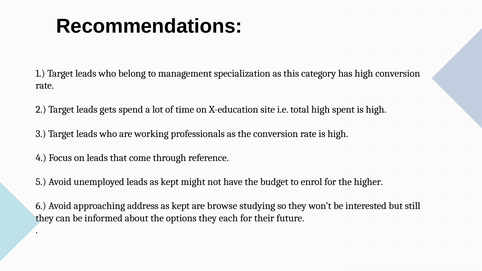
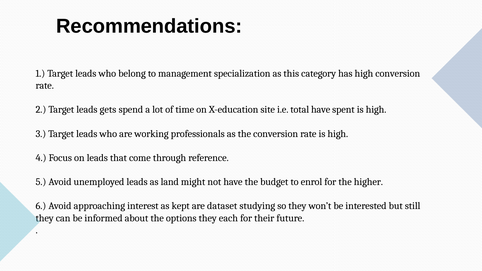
total high: high -> have (321, 110)
leads as kept: kept -> land (170, 182)
address: address -> interest (143, 206)
browse: browse -> dataset (222, 206)
